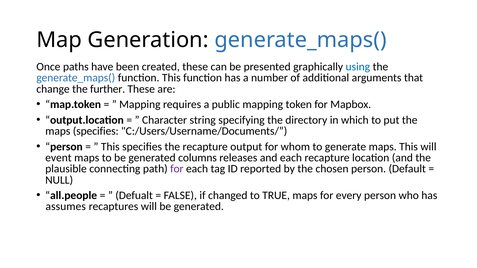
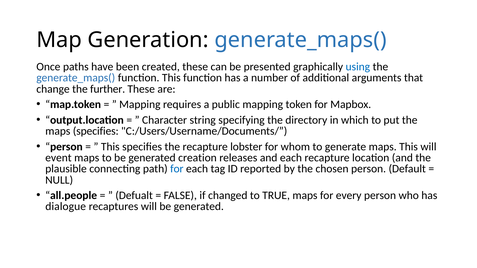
output: output -> lobster (246, 147)
columns: columns -> creation (197, 158)
for colour: purple -> blue (177, 169)
assumes: assumes -> dialogue (66, 207)
